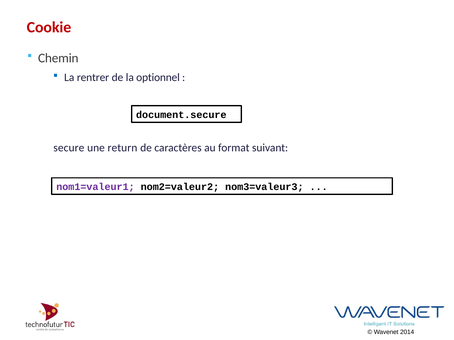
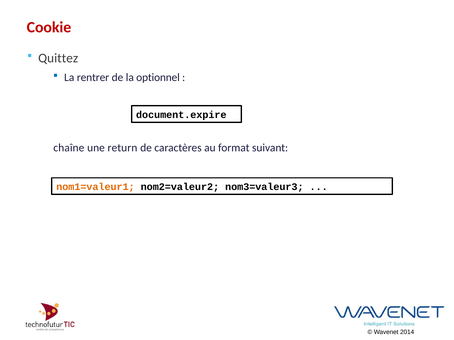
Chemin: Chemin -> Quittez (58, 58)
document.secure: document.secure -> document.expire (181, 115)
secure: secure -> chaîne (69, 148)
nom1=valeur1 colour: purple -> orange (95, 187)
